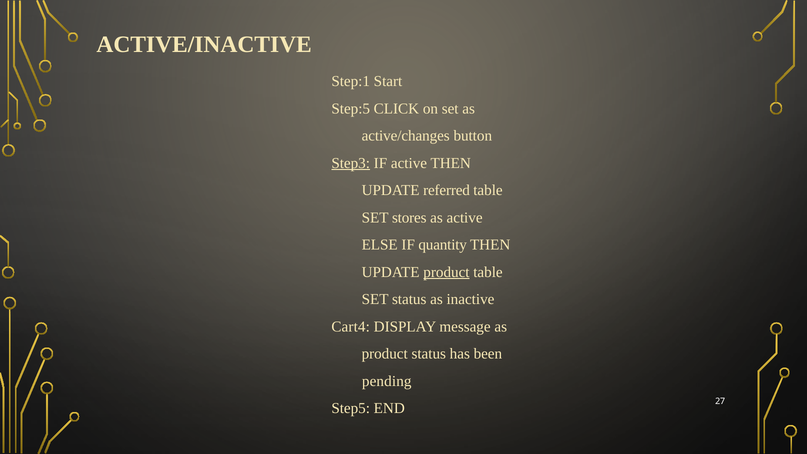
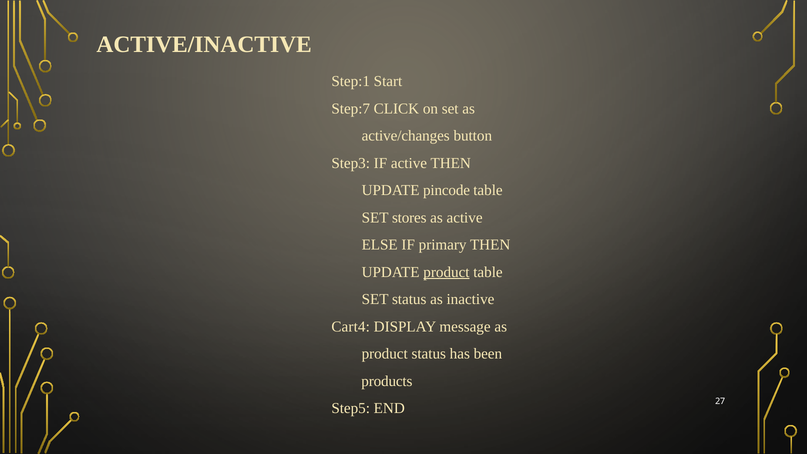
Step:5: Step:5 -> Step:7 (351, 109)
Step3 underline: present -> none (351, 163)
referred: referred -> pincode (447, 190)
quantity: quantity -> primary (443, 245)
pending: pending -> products (387, 381)
